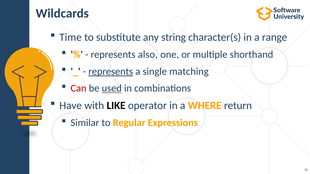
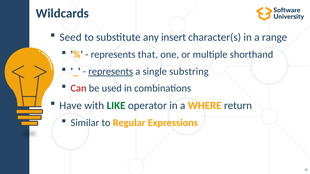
Time: Time -> Seed (71, 37)
string: string -> insert (174, 37)
also: also -> that (148, 55)
matching: matching -> substring (189, 72)
used underline: present -> none (112, 88)
LIKE colour: black -> green (116, 106)
